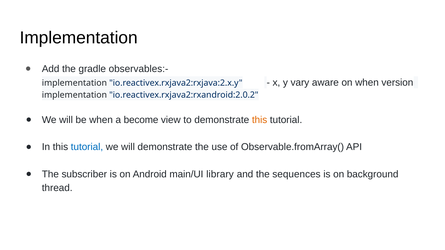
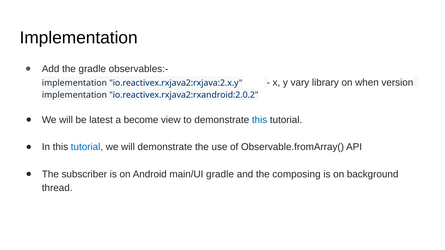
aware: aware -> library (325, 83)
be when: when -> latest (101, 120)
this colour: orange -> blue (260, 120)
main/UI library: library -> gradle (220, 174)
sequences: sequences -> composing (297, 174)
